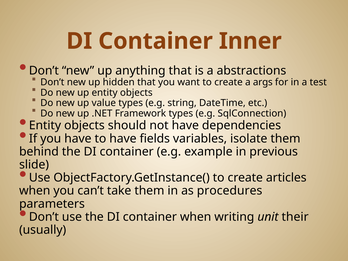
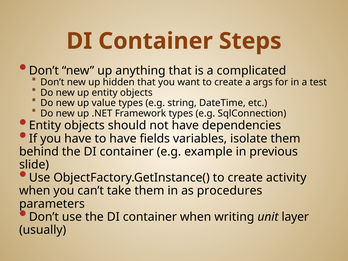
Inner: Inner -> Steps (250, 41)
abstractions: abstractions -> complicated (251, 71)
articles: articles -> activity (286, 178)
their: their -> layer (295, 217)
